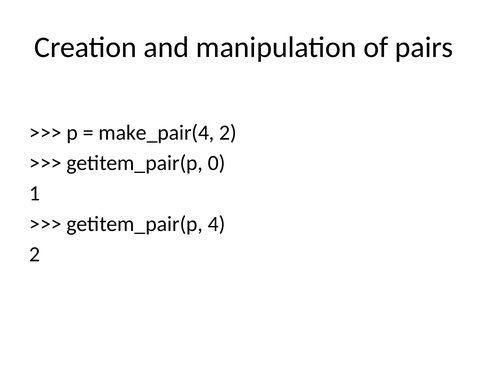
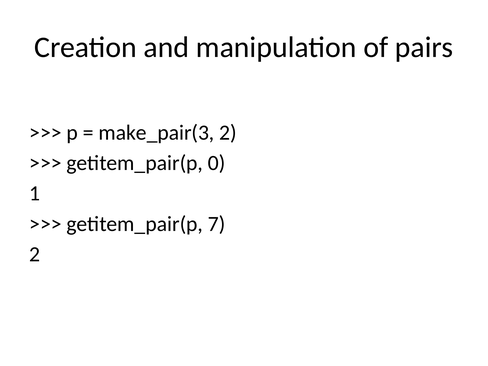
make_pair(4: make_pair(4 -> make_pair(3 (156, 133)
4: 4 -> 7 (217, 224)
